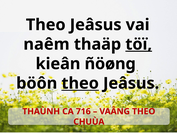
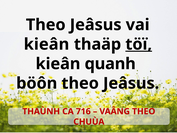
naêm: naêm -> kieân (46, 44)
ñöøng: ñöøng -> quanh (110, 64)
theo underline: present -> none (80, 83)
